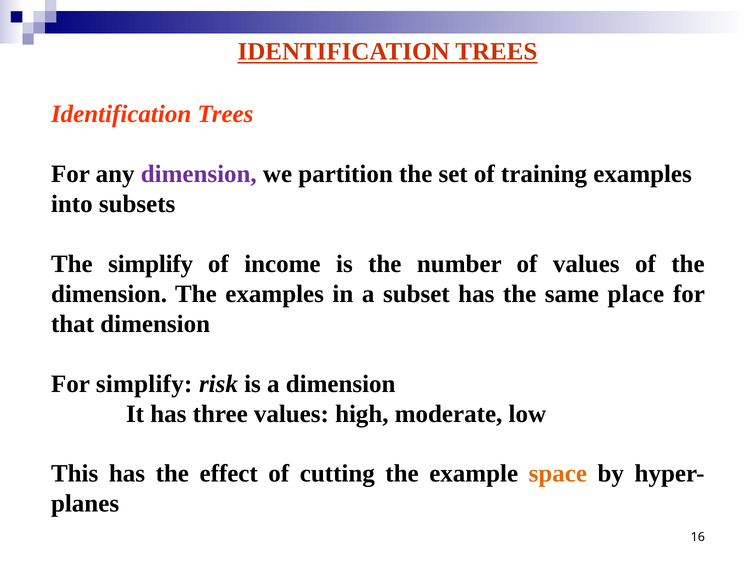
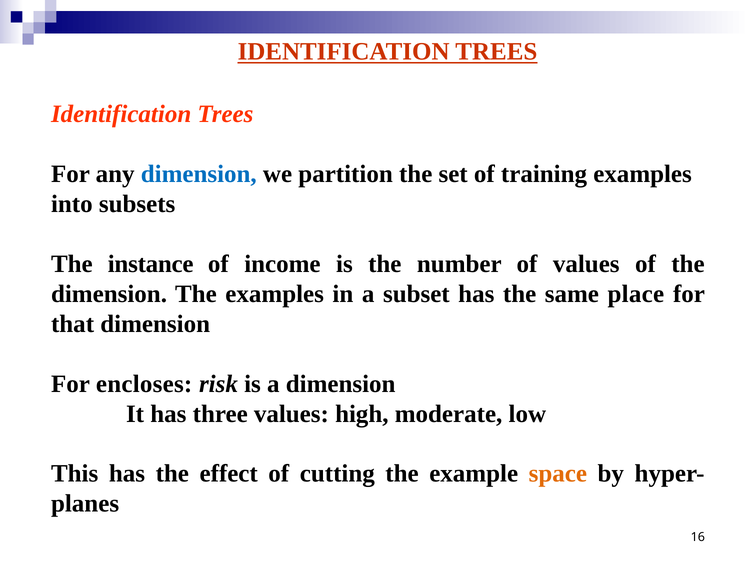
dimension colour: purple -> blue (199, 174)
The simplify: simplify -> instance (151, 264)
For simplify: simplify -> encloses (144, 384)
